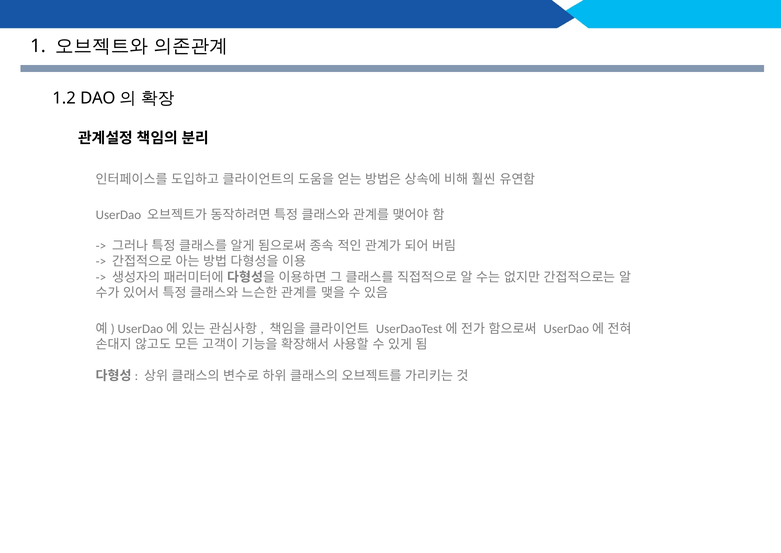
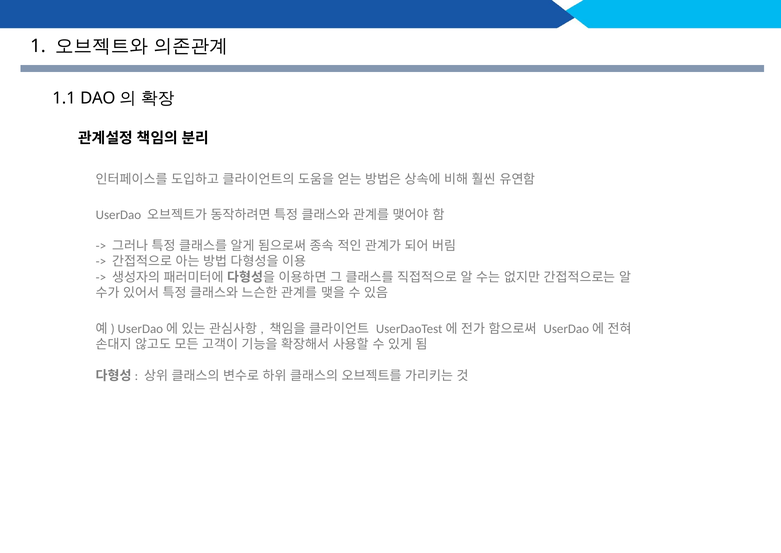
1.2: 1.2 -> 1.1 (64, 98)
